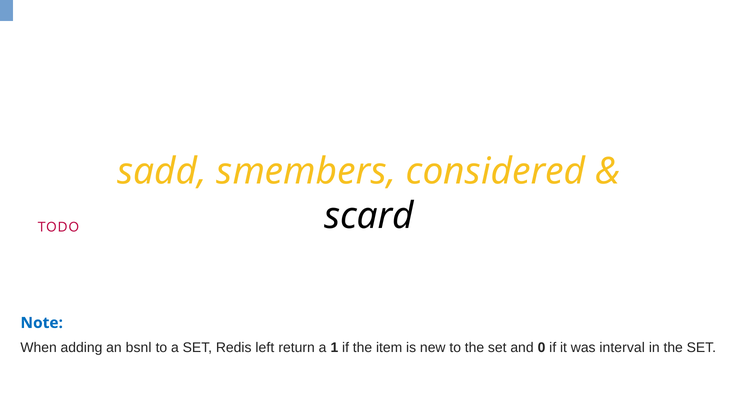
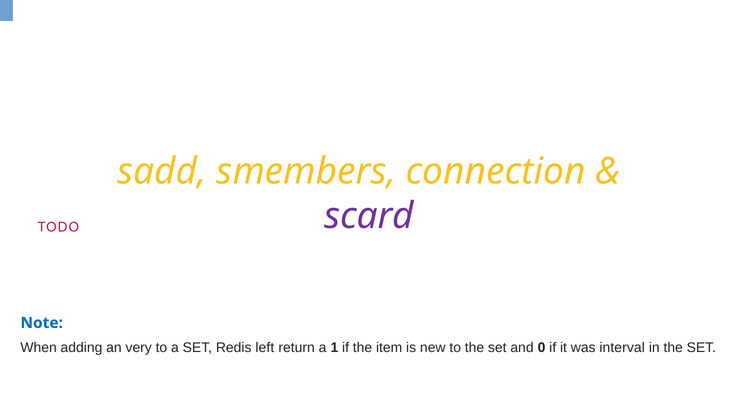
considered: considered -> connection (496, 171)
scard colour: black -> purple (369, 216)
bsnl: bsnl -> very (139, 347)
